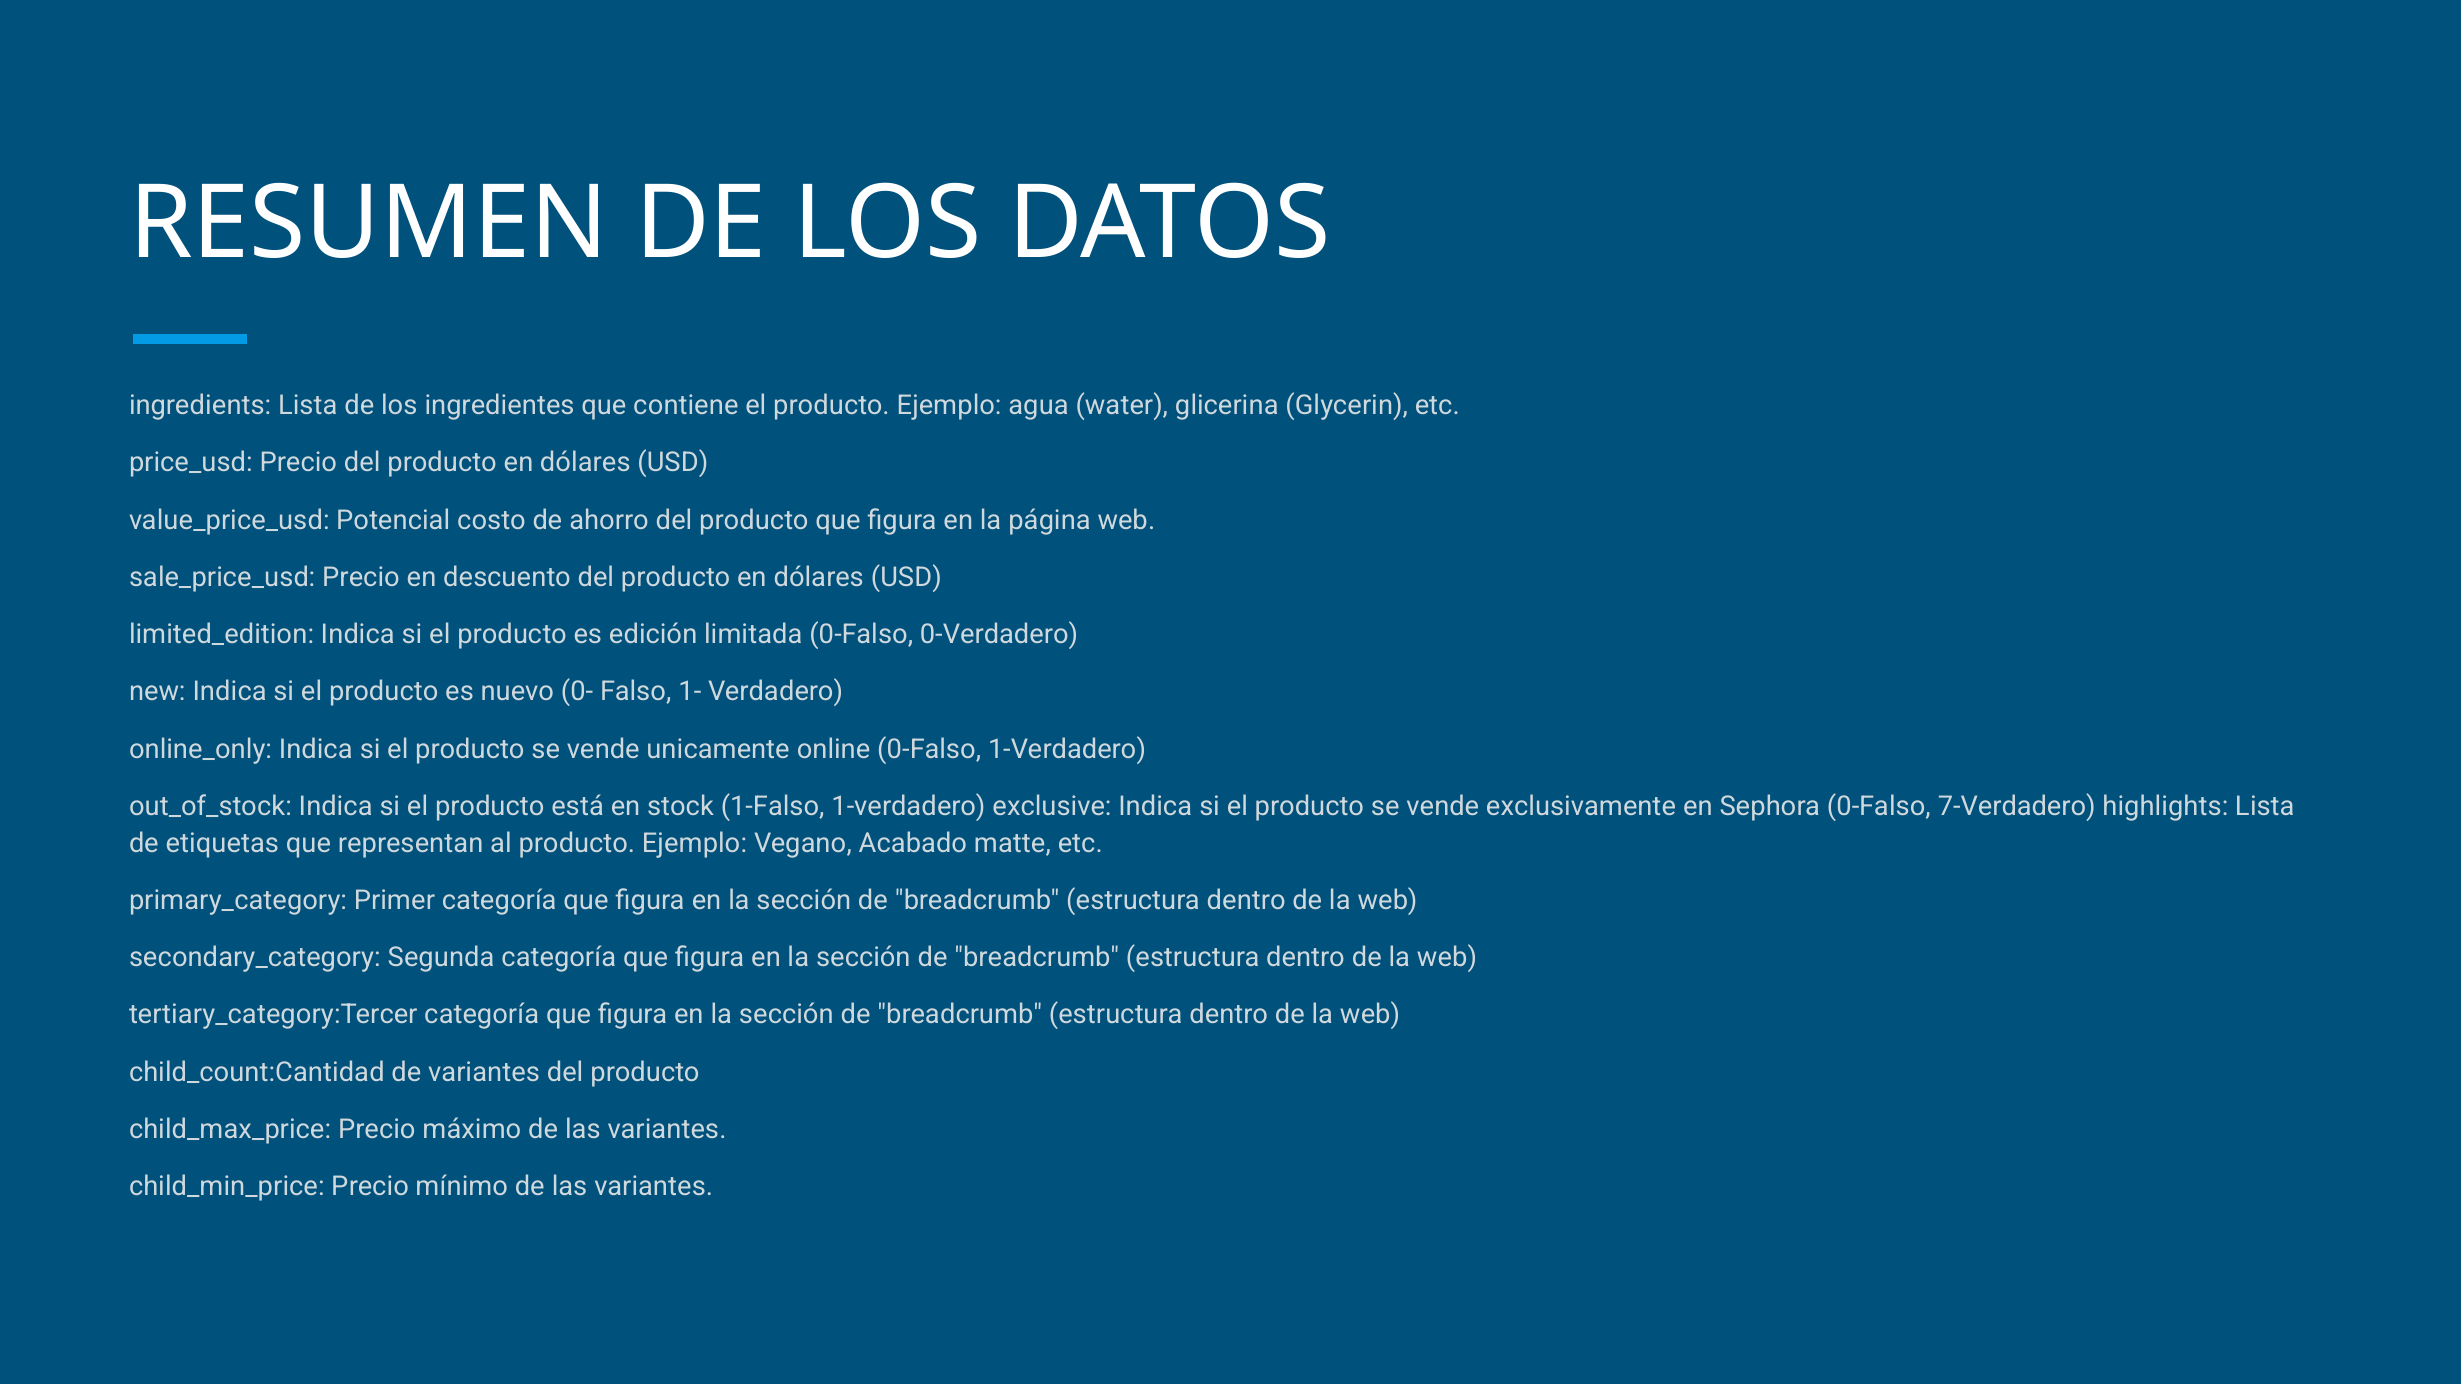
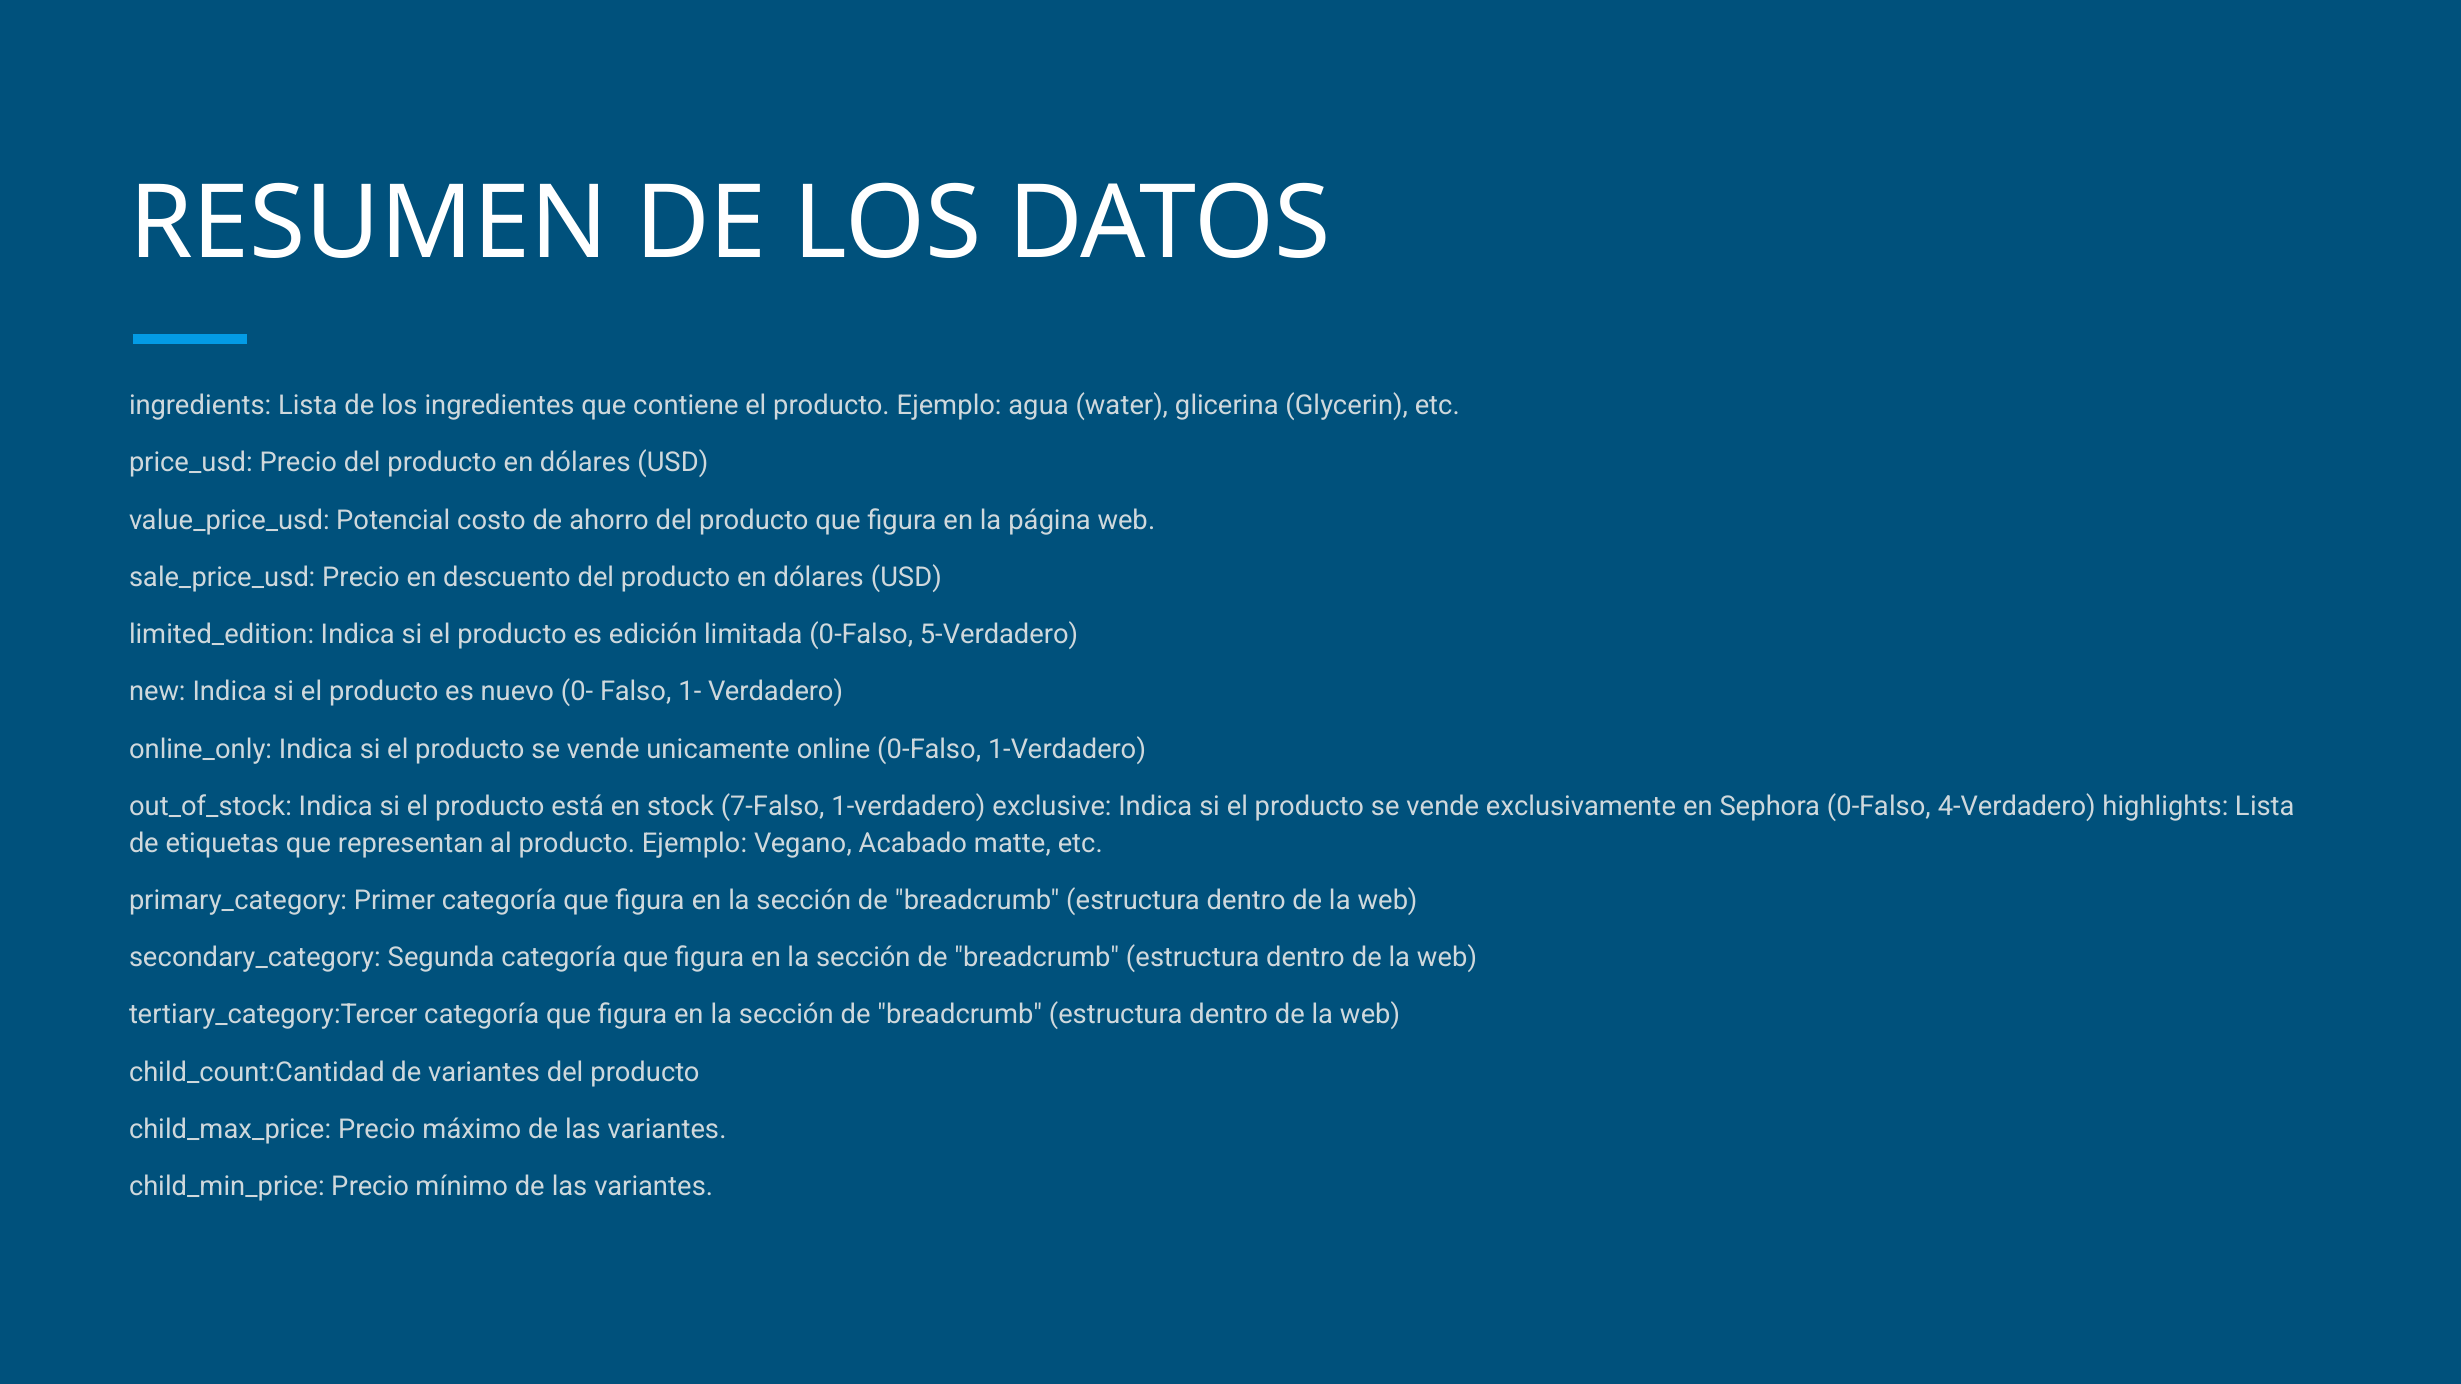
0-Verdadero: 0-Verdadero -> 5-Verdadero (999, 635)
1-Falso: 1-Falso -> 7-Falso (773, 807)
7-Verdadero: 7-Verdadero -> 4-Verdadero (2017, 807)
